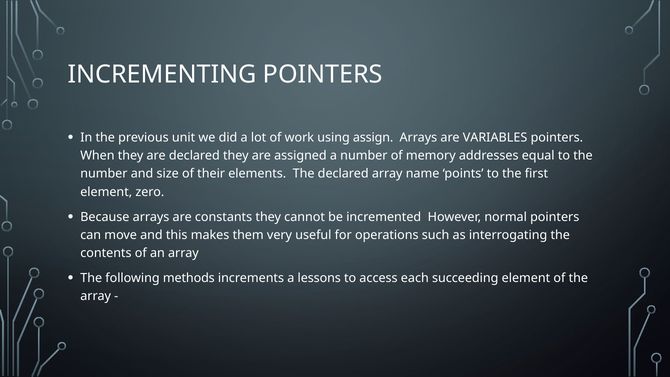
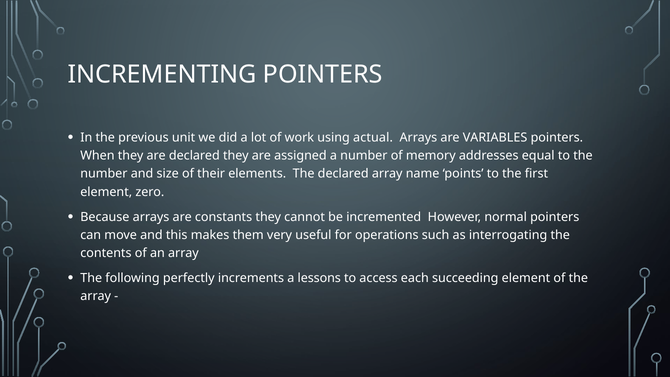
assign: assign -> actual (373, 138)
methods: methods -> perfectly (189, 278)
